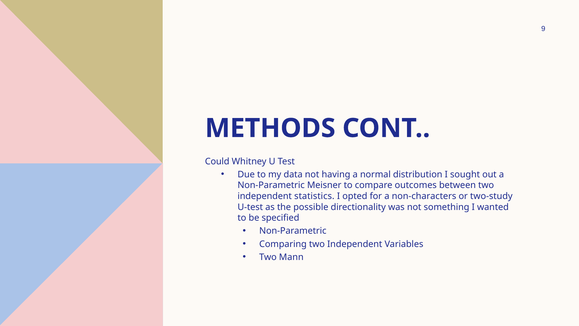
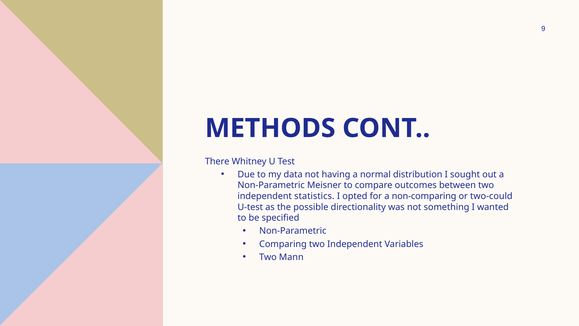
Could: Could -> There (217, 161)
non-characters: non-characters -> non-comparing (424, 196)
two-study: two-study -> two-could (491, 196)
